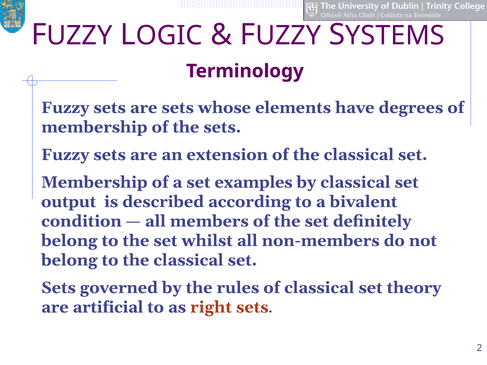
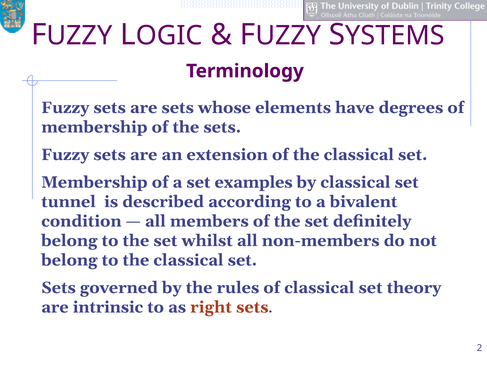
output: output -> tunnel (69, 202)
artificial: artificial -> intrinsic (108, 307)
